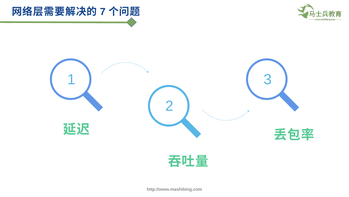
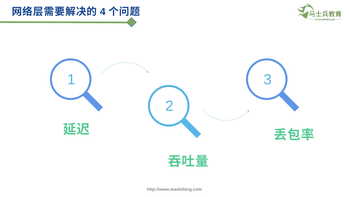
7: 7 -> 4 (103, 12)
